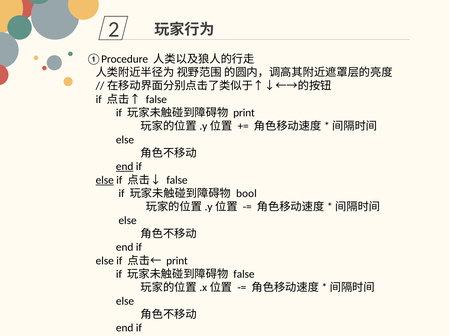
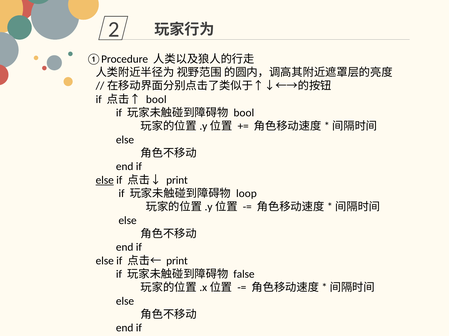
false: false -> bool (156, 100)
print: print -> bool (244, 113)
end underline: present -> none (125, 167)
false: false -> print (177, 180)
bool: bool -> loop (246, 194)
